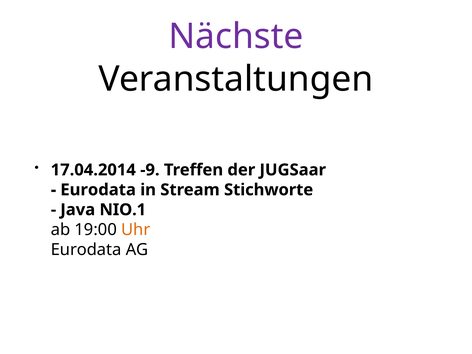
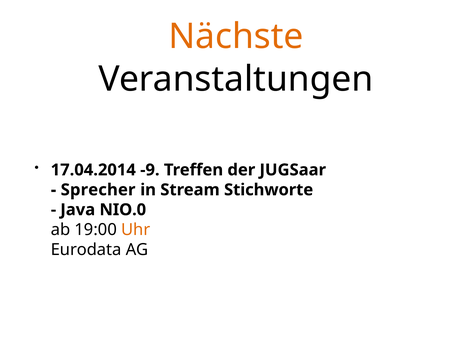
Nächste colour: purple -> orange (236, 37)
Eurodata: Eurodata -> Sprecher (98, 190)
NIO.1: NIO.1 -> NIO.0 (123, 210)
